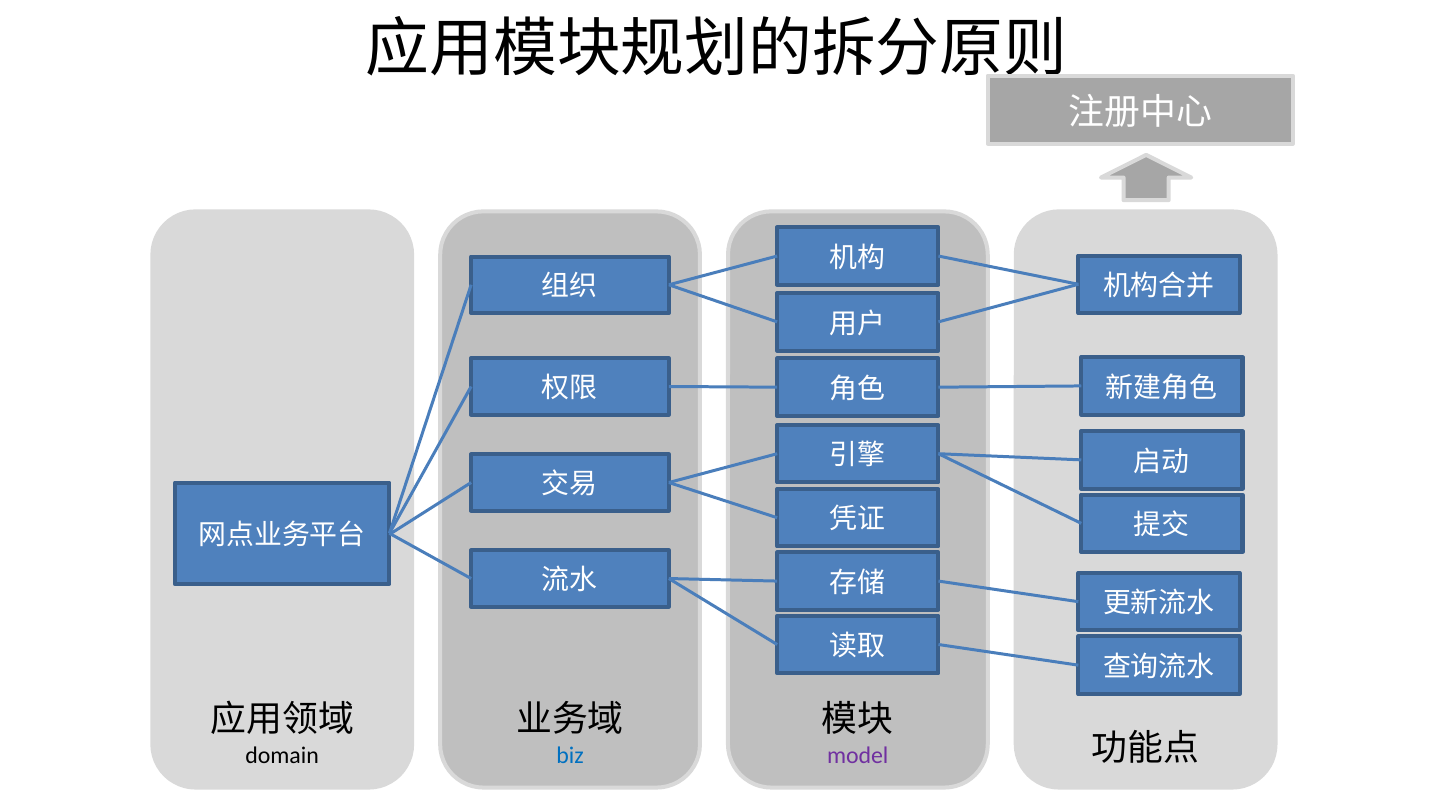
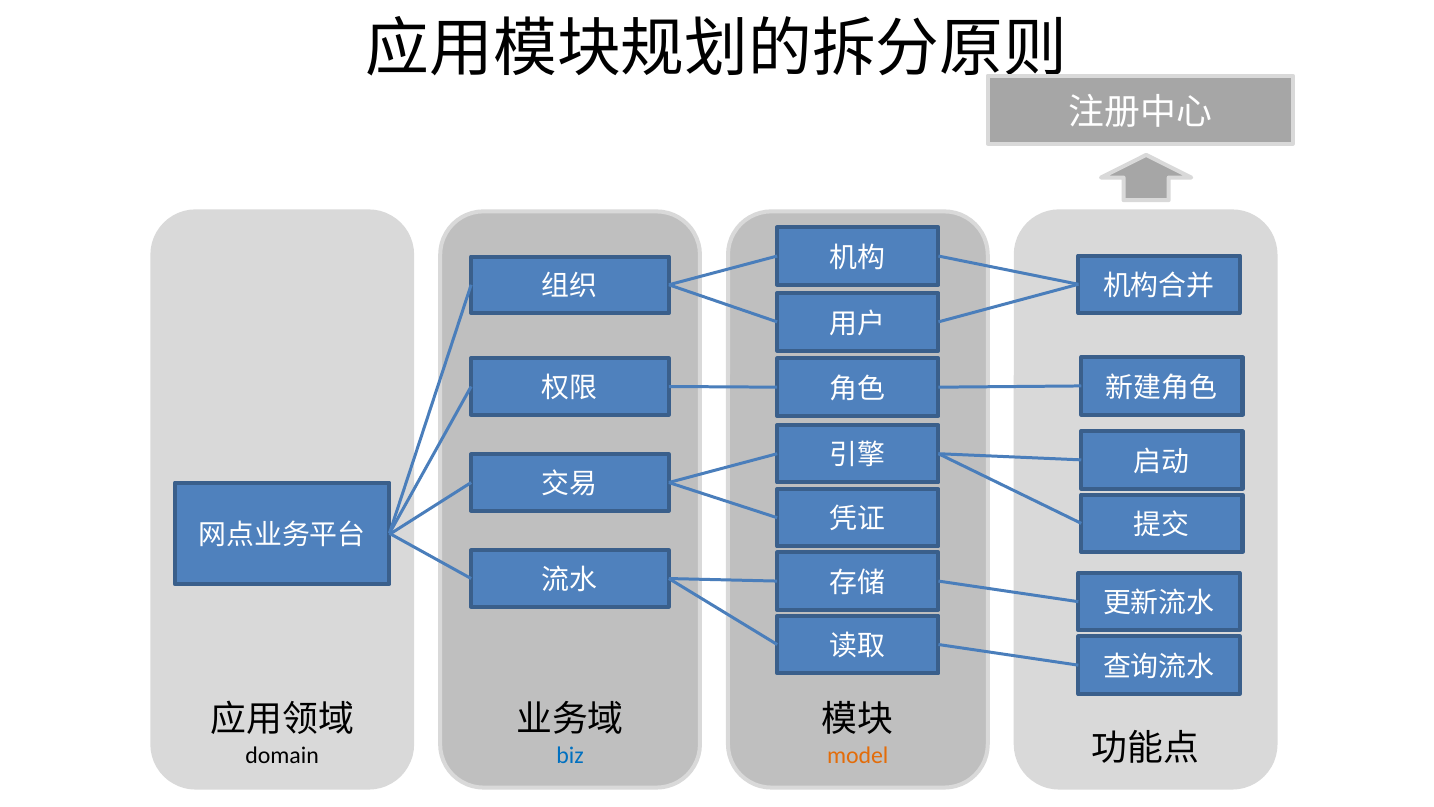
model colour: purple -> orange (858, 755)
